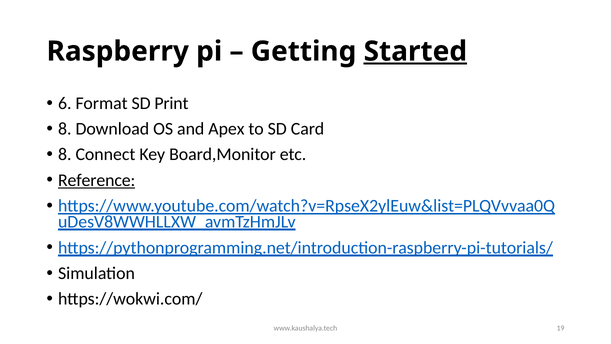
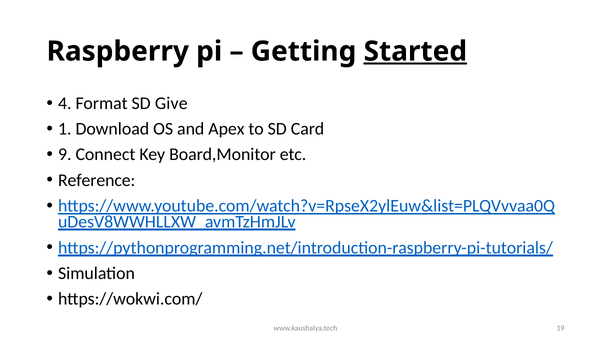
6: 6 -> 4 (65, 103)
Print: Print -> Give (171, 103)
8: 8 -> 1 (65, 129)
8: 8 -> 9 (65, 154)
Reference underline: present -> none (97, 180)
